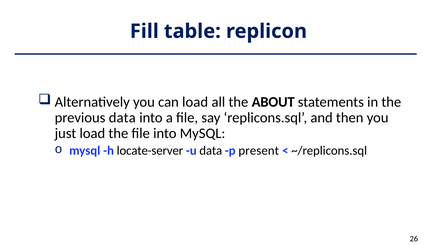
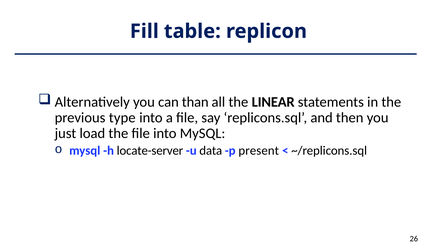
can load: load -> than (195, 102)
ABOUT: ABOUT -> LINEAR (273, 102)
previous data: data -> type (122, 118)
